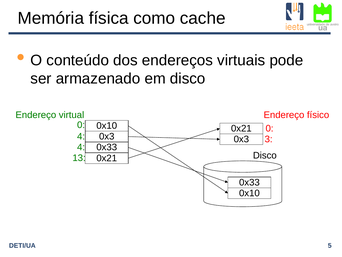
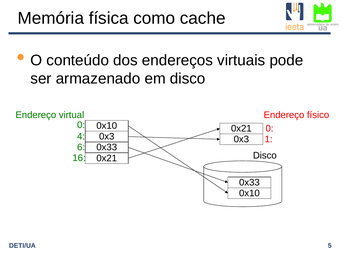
3: 3 -> 1 (269, 139)
4: 4 -> 6 (81, 147)
13: 13 -> 16 (79, 158)
